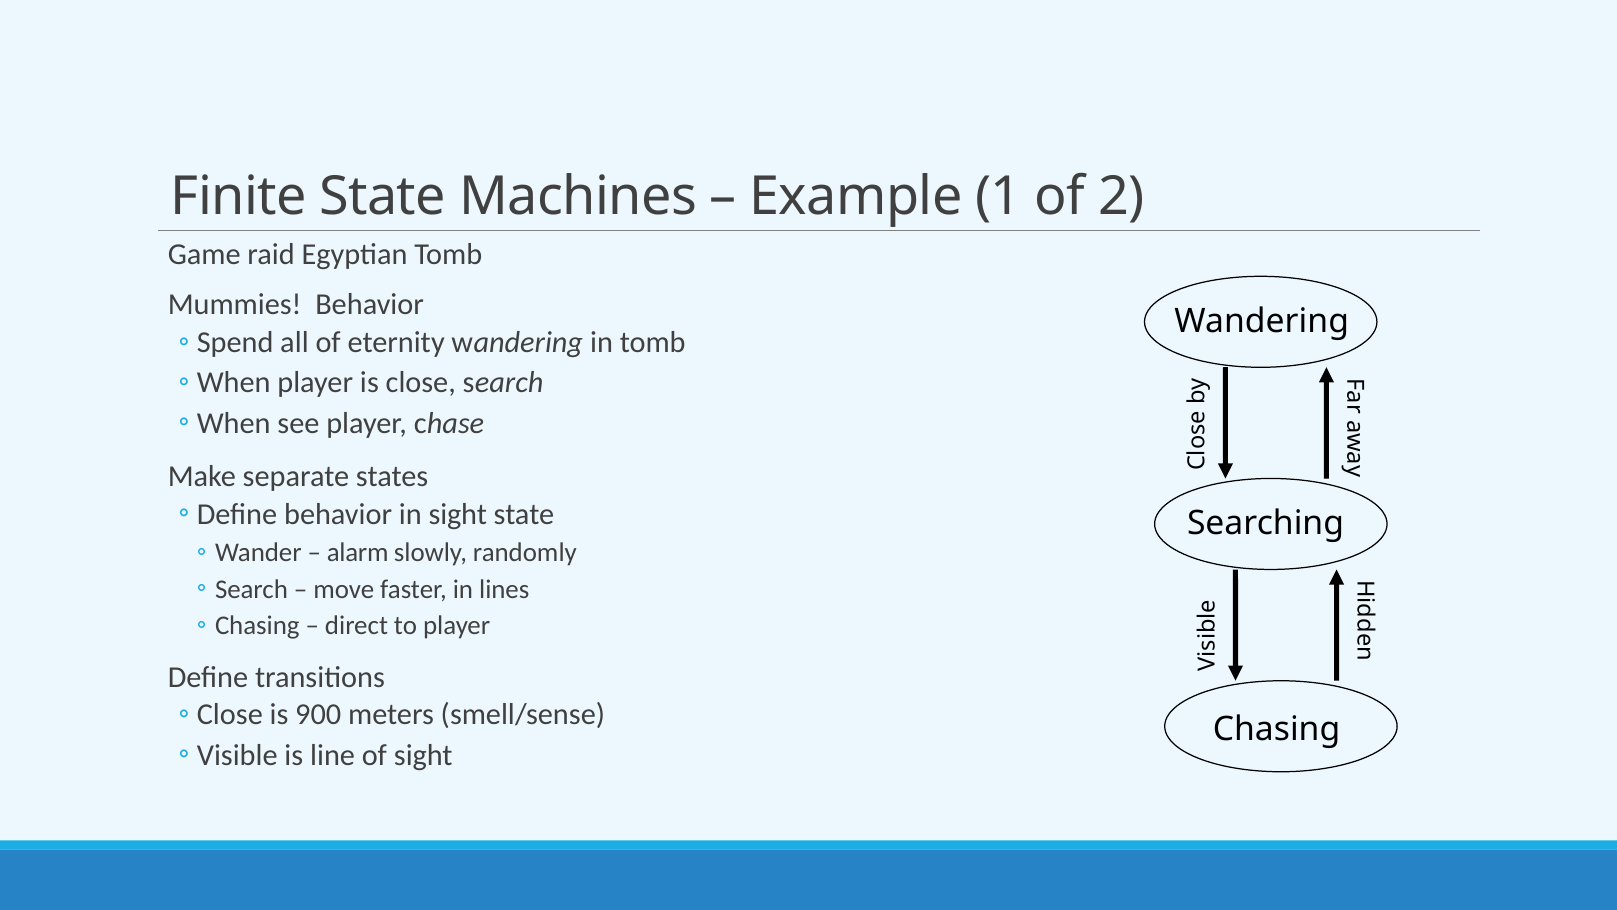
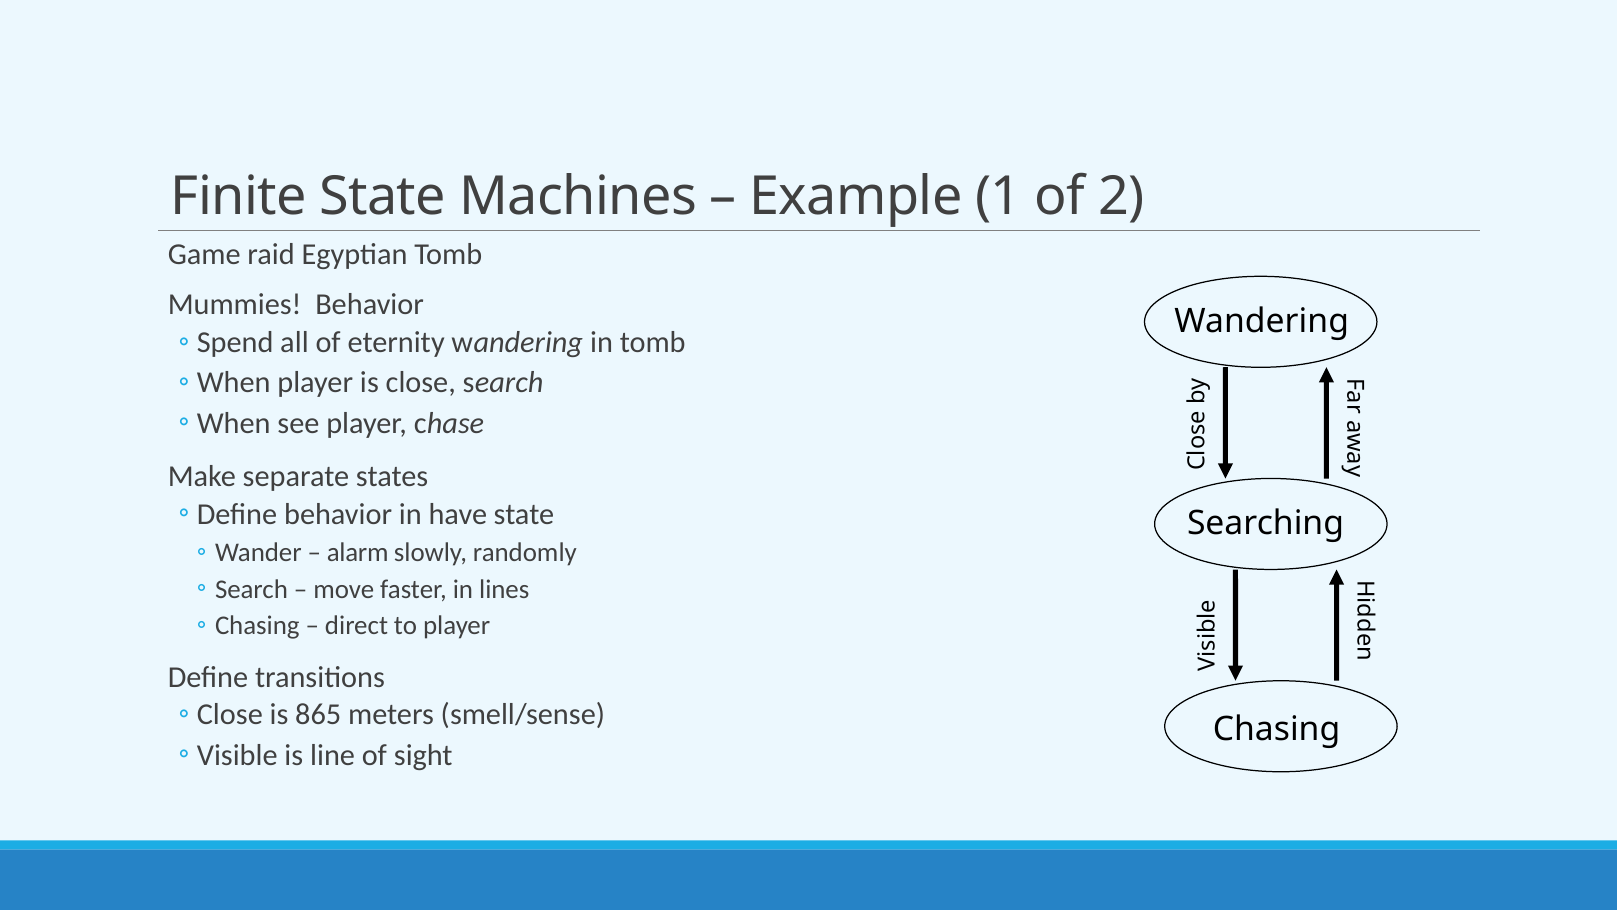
in sight: sight -> have (458, 514)
900: 900 -> 865 (318, 715)
